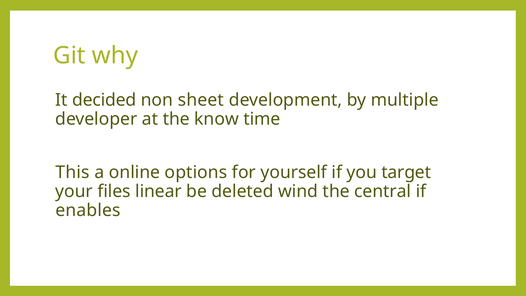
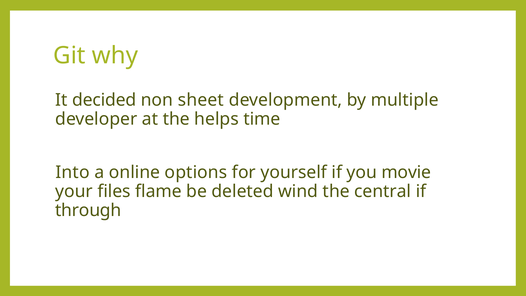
know: know -> helps (217, 119)
This: This -> Into (73, 172)
target: target -> movie (406, 172)
linear: linear -> flame (159, 191)
enables: enables -> through (88, 210)
